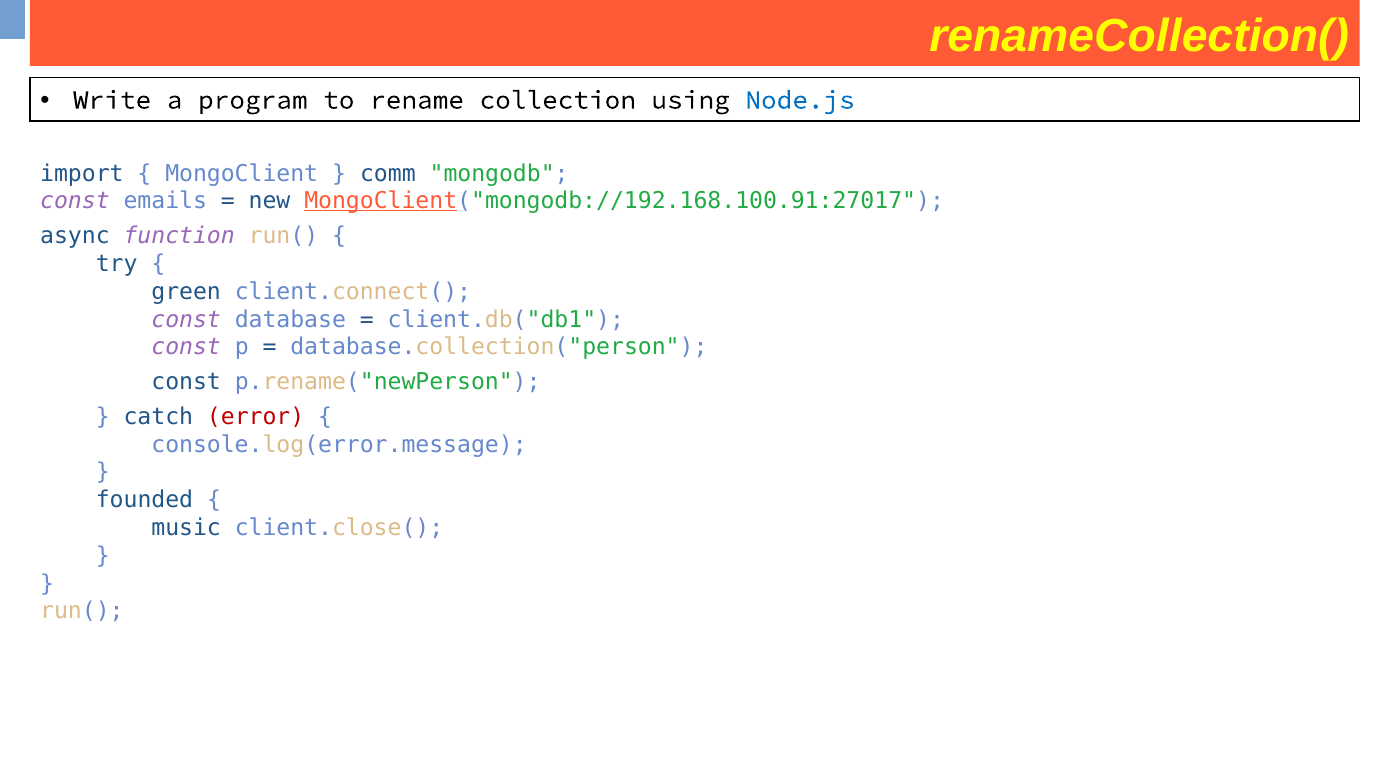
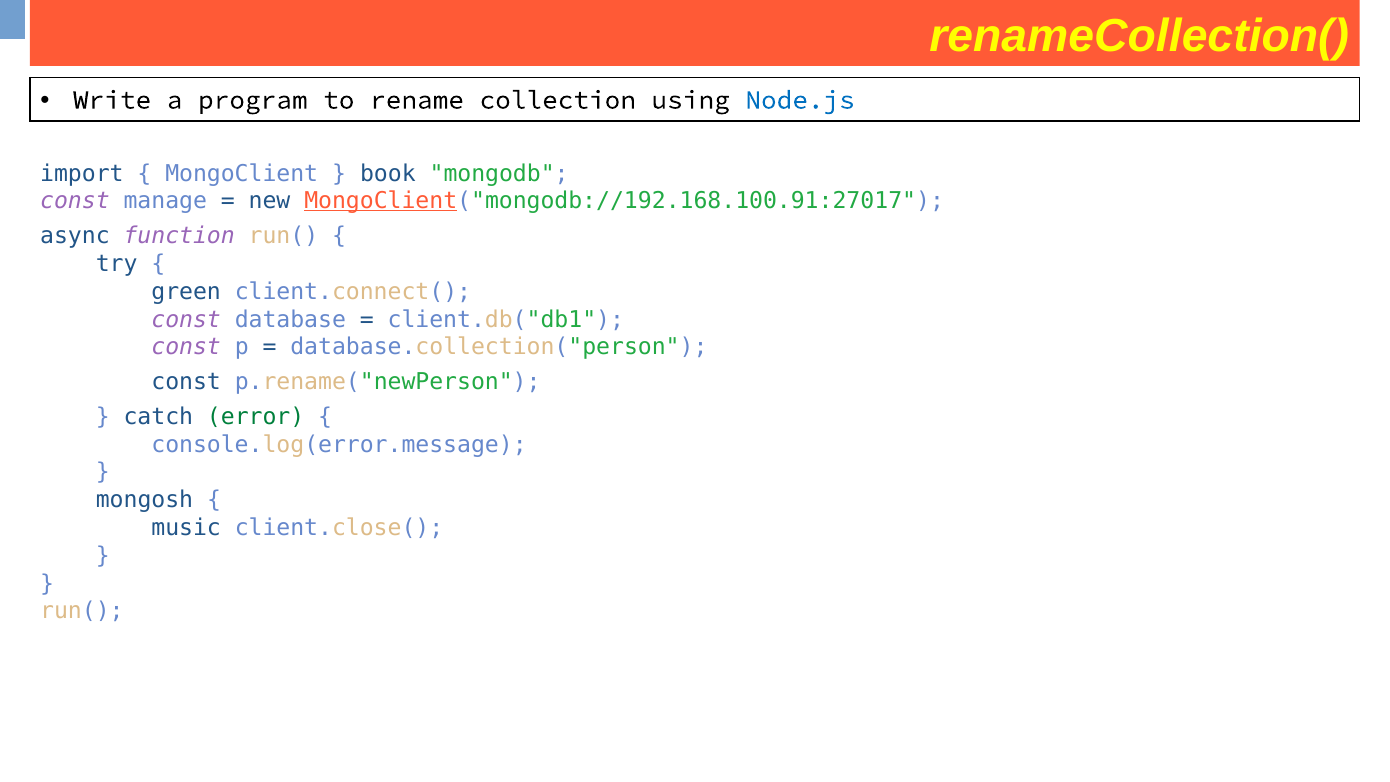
comm: comm -> book (388, 173)
emails: emails -> manage (165, 201)
error colour: red -> green (256, 417)
founded: founded -> mongosh (144, 500)
